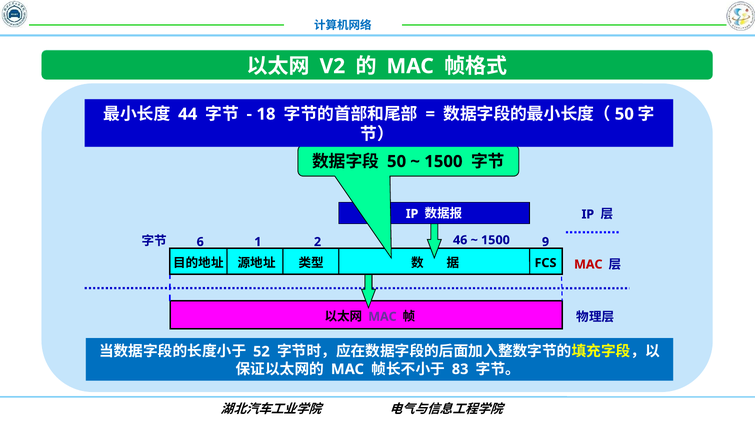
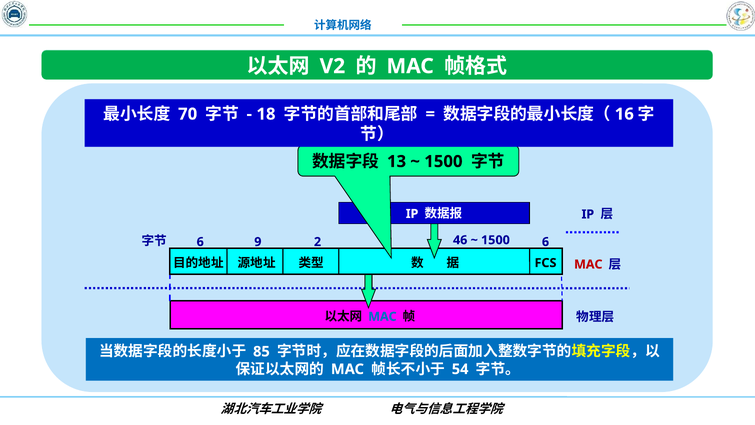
44: 44 -> 70 (188, 114)
50: 50 -> 16 (624, 114)
50: 50 -> 13 (397, 161)
1: 1 -> 9 (258, 242)
9: 9 -> 6 (546, 242)
MAC colour: purple -> blue (382, 316)
52: 52 -> 85 (261, 351)
83: 83 -> 54 (460, 369)
